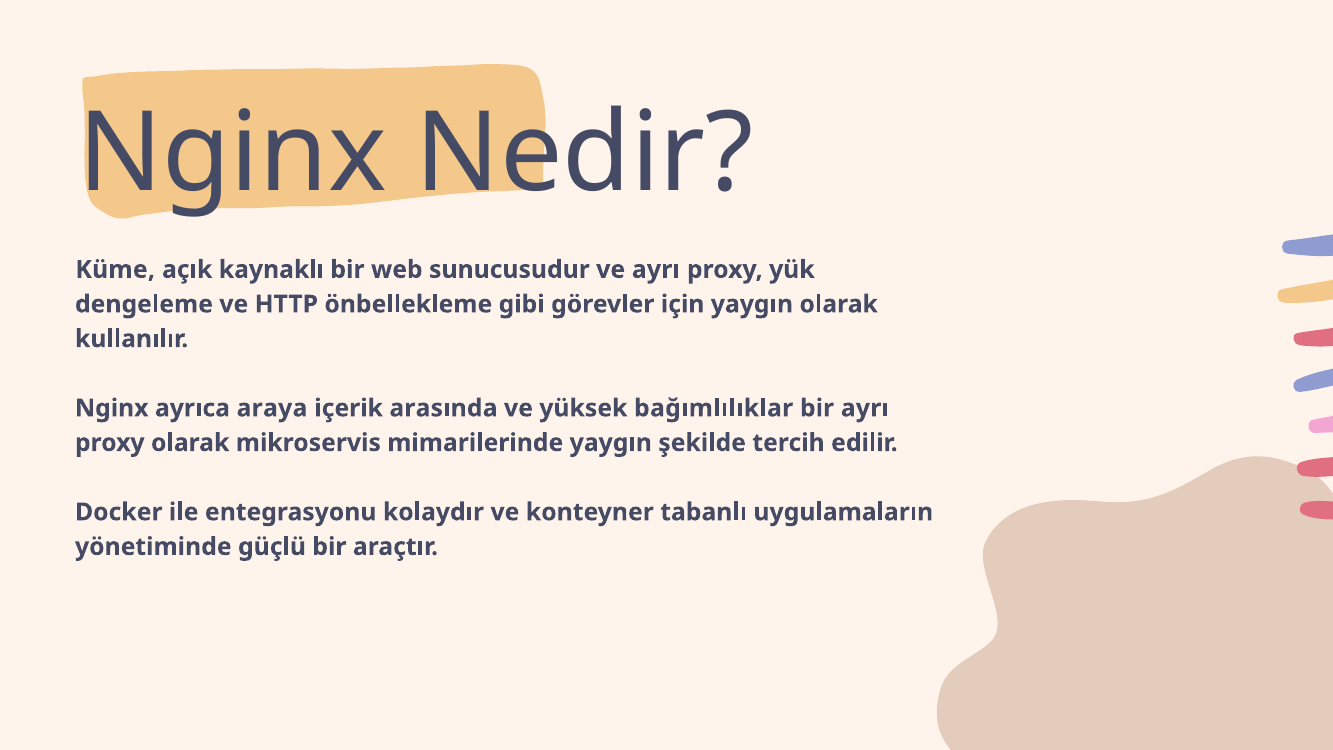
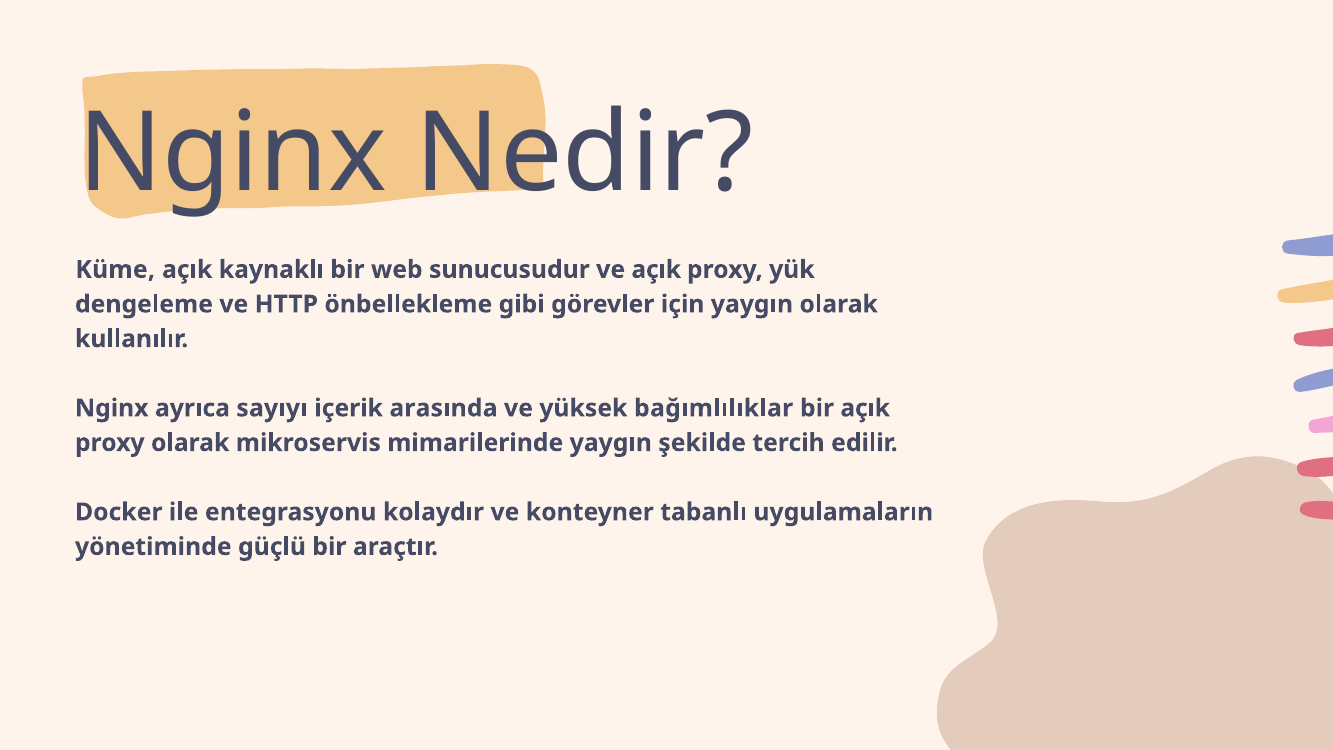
ve ayrı: ayrı -> açık (656, 270)
araya: araya -> sayıyı (272, 408)
bir ayrı: ayrı -> açık (865, 408)
